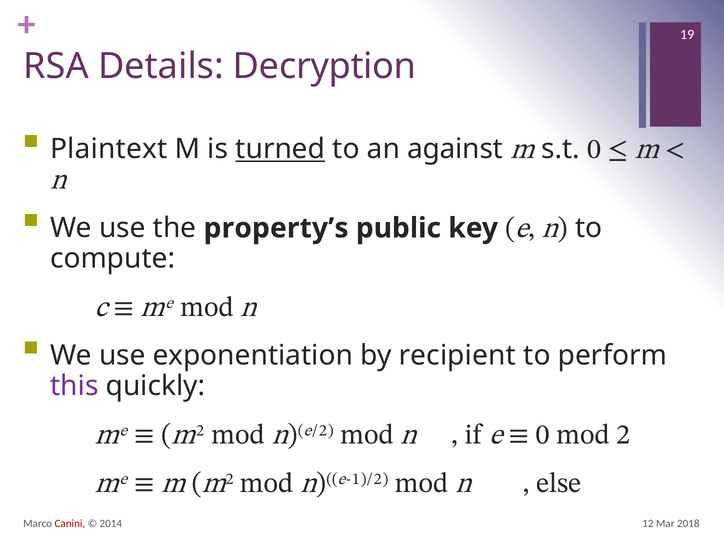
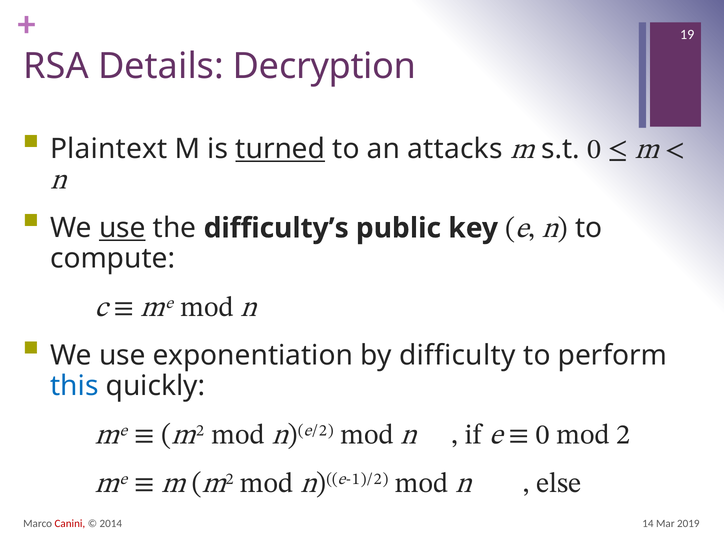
against: against -> attacks (455, 149)
use underline: none -> present (122, 228)
property’s: property’s -> difficulty’s (276, 228)
recipient: recipient -> difficulty (457, 356)
this colour: purple -> blue (74, 386)
12: 12 -> 14 (648, 524)
2018: 2018 -> 2019 (688, 524)
